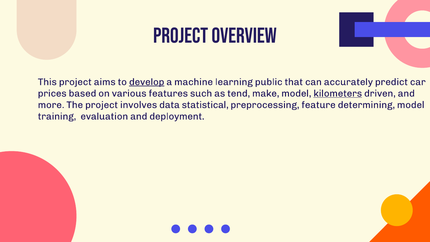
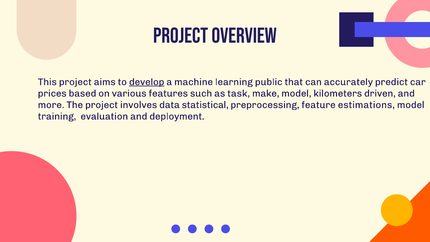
tend: tend -> task (239, 93)
kilometers underline: present -> none (338, 93)
determining: determining -> estimations (366, 105)
